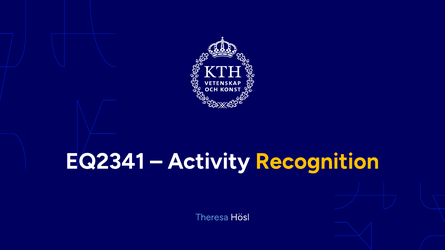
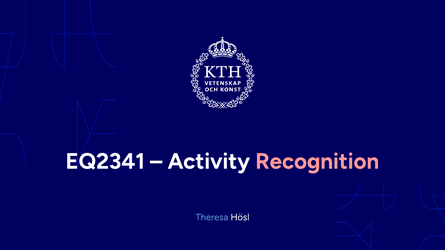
Recognition colour: yellow -> pink (317, 162)
